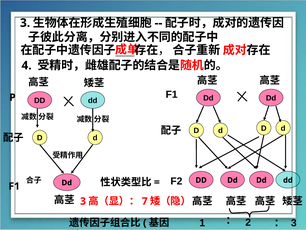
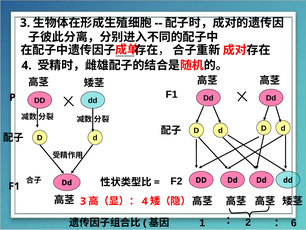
7: 7 -> 4 (145, 201)
1 3: 3 -> 6 (294, 223)
